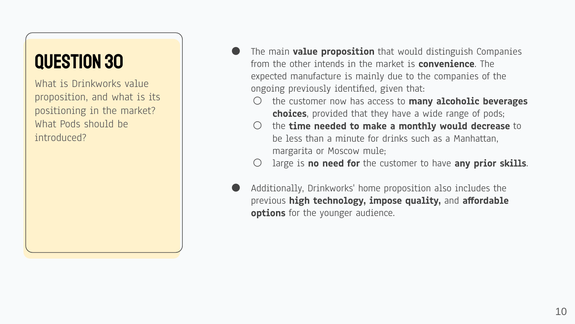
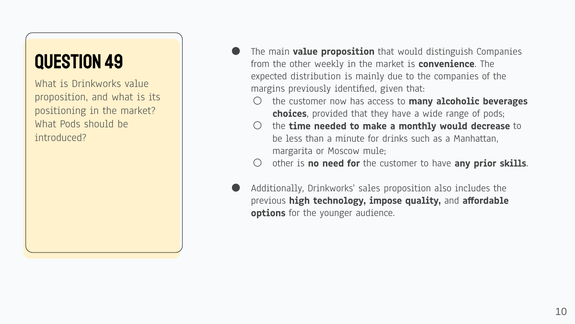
30: 30 -> 49 (114, 62)
intends: intends -> weekly (329, 64)
manufacture: manufacture -> distribution (316, 76)
ongoing: ongoing -> margins (268, 88)
large: large -> other (283, 163)
home: home -> sales (369, 188)
